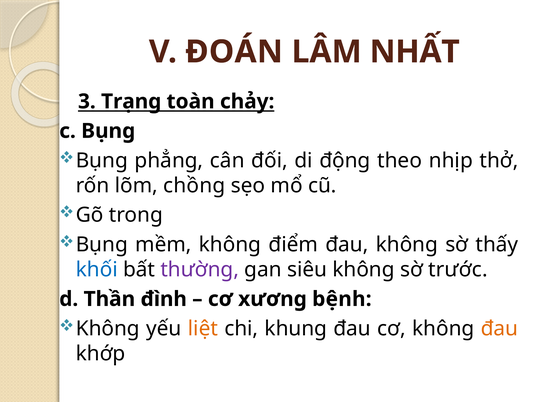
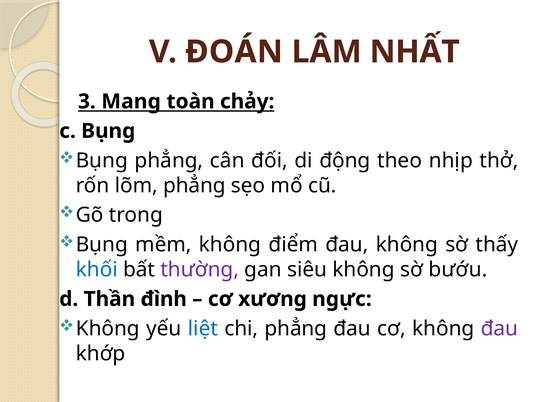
Trạng: Trạng -> Mang (131, 101)
lõm chồng: chồng -> phẳng (194, 186)
trước: trước -> bướu (458, 270)
bệnh: bệnh -> ngực (342, 299)
liệt colour: orange -> blue (203, 329)
chi khung: khung -> phẳng (296, 329)
đau colour: orange -> purple (499, 329)
